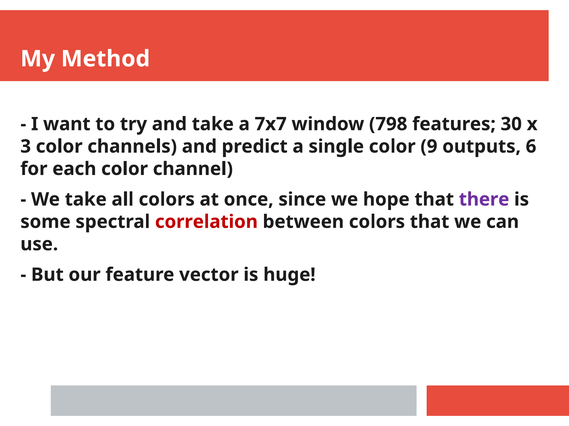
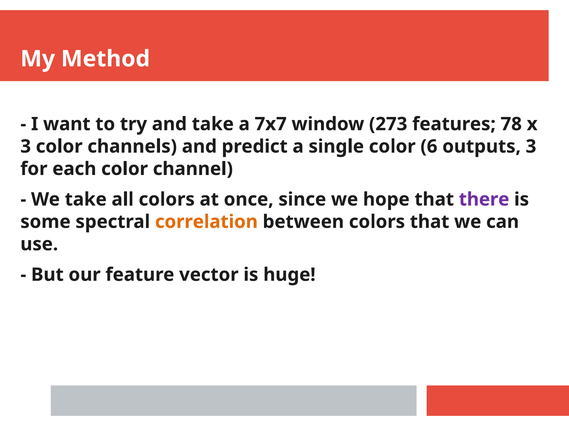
798: 798 -> 273 (388, 124)
30: 30 -> 78 (511, 124)
9: 9 -> 6 (429, 147)
outputs 6: 6 -> 3 (531, 147)
correlation colour: red -> orange (206, 222)
